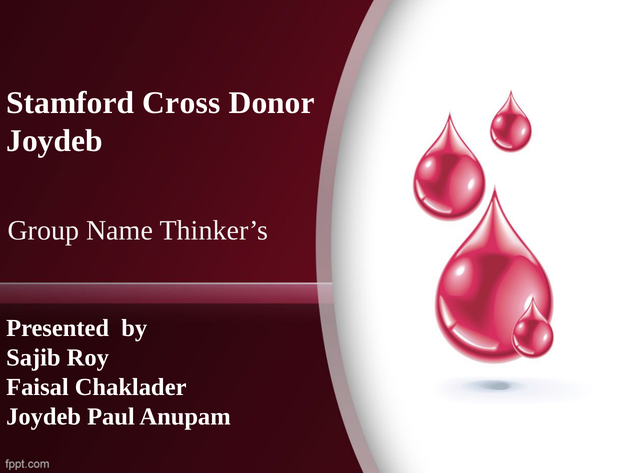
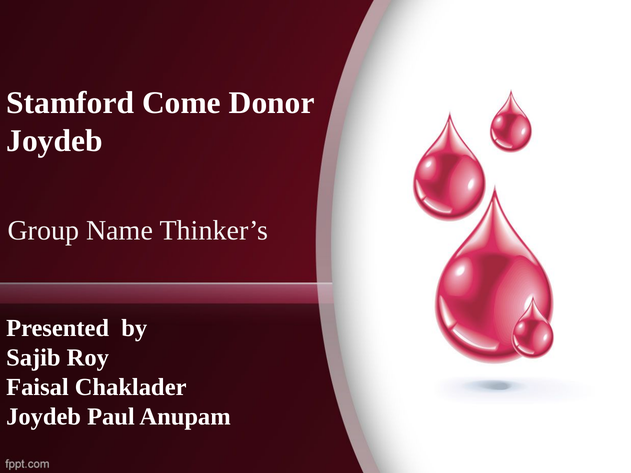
Cross: Cross -> Come (181, 103)
